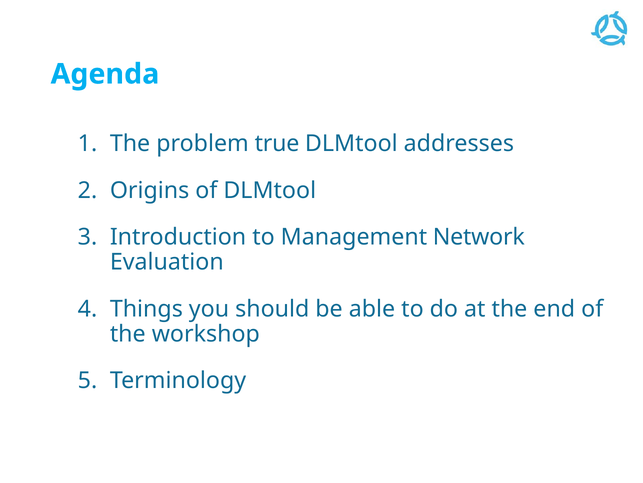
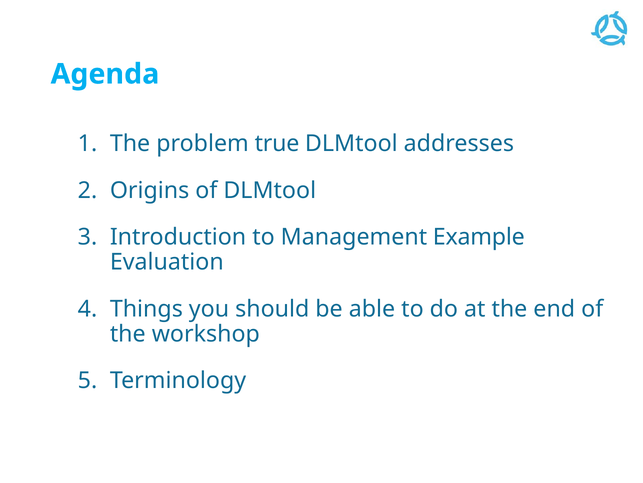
Network: Network -> Example (479, 237)
